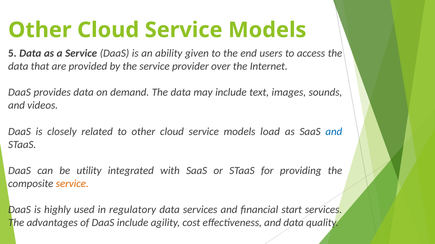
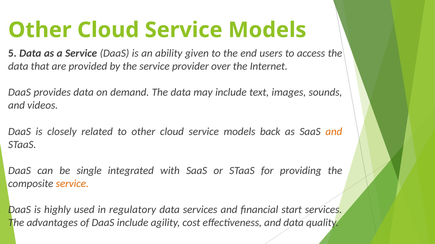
load: load -> back (270, 132)
and colour: blue -> orange (334, 132)
utility: utility -> single (89, 171)
